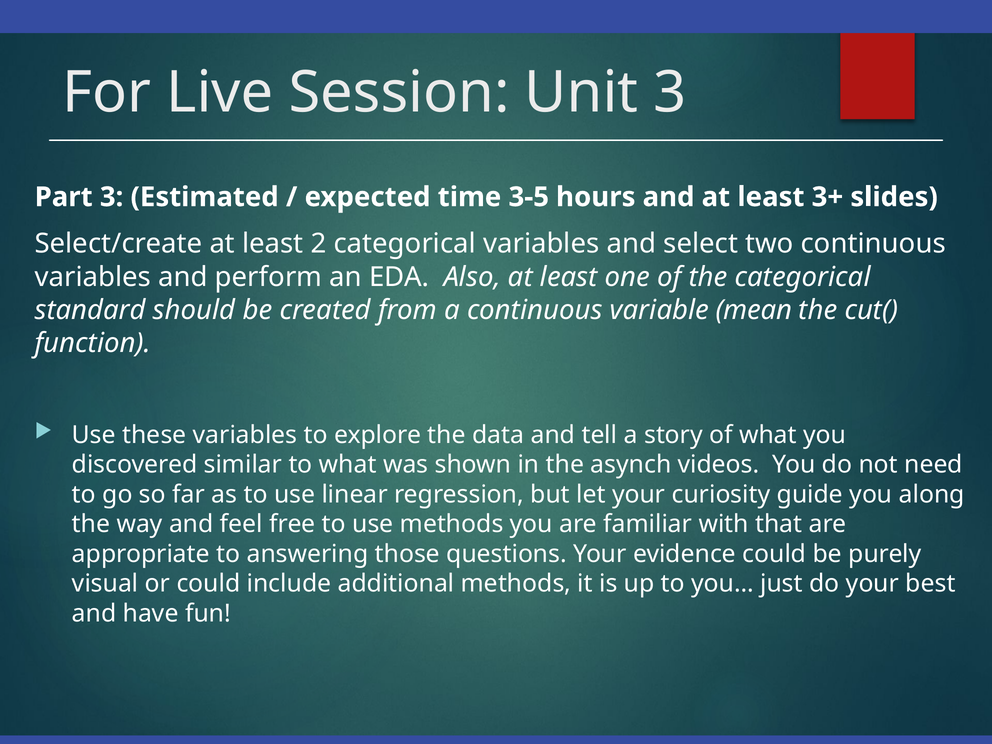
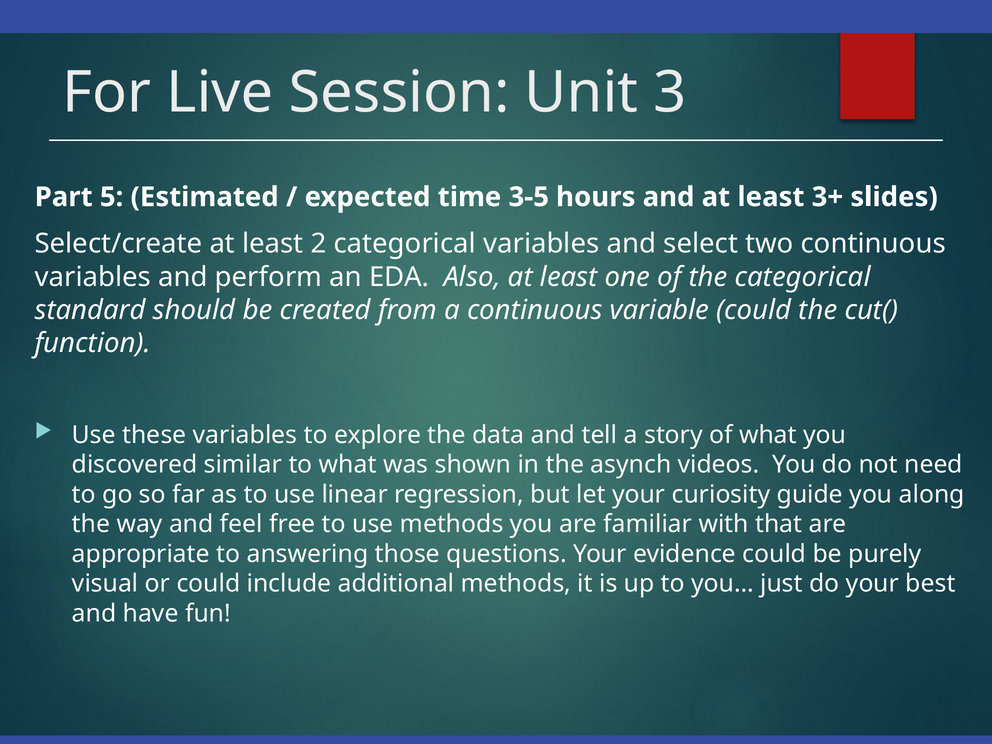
Part 3: 3 -> 5 (112, 197)
variable mean: mean -> could (754, 310)
